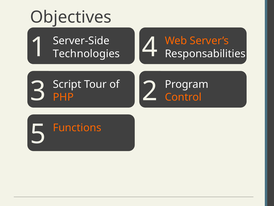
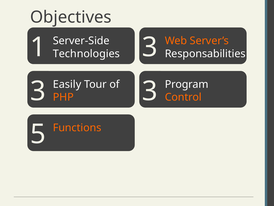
1 4: 4 -> 3 (150, 47)
Script: Script -> Easily (67, 84)
2: 2 -> 3 (150, 91)
